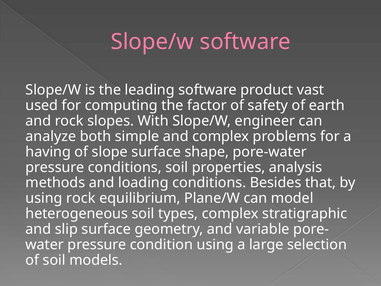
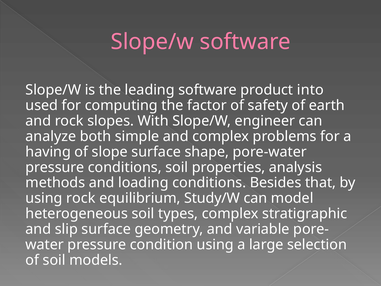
vast: vast -> into (310, 90)
Plane/W: Plane/W -> Study/W (212, 198)
